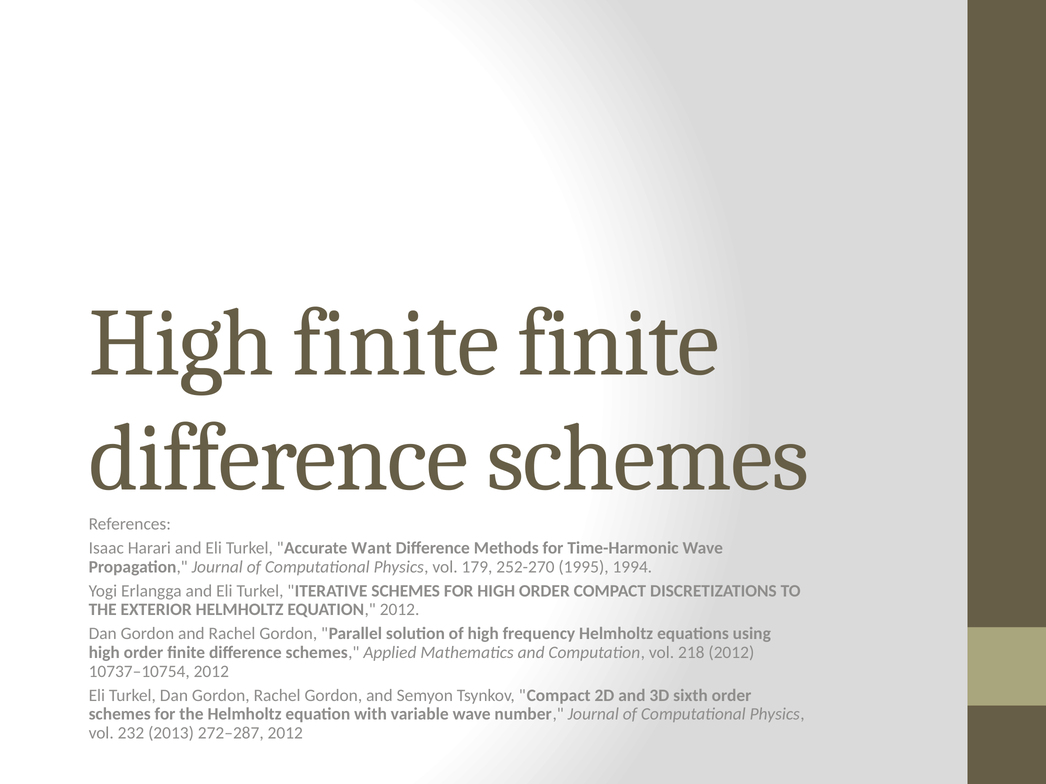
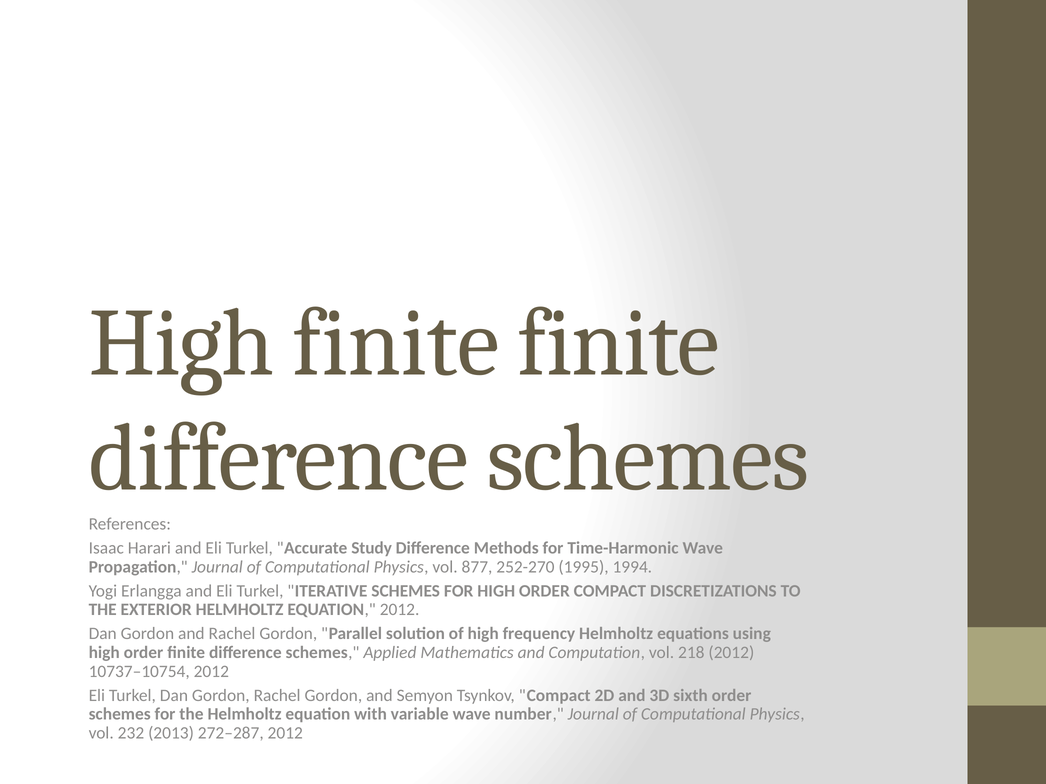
Want: Want -> Study (372, 548)
179: 179 -> 877 (477, 567)
